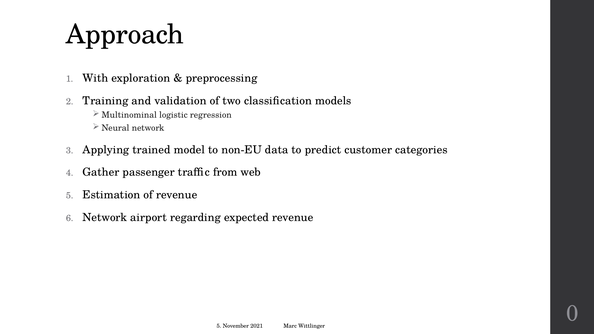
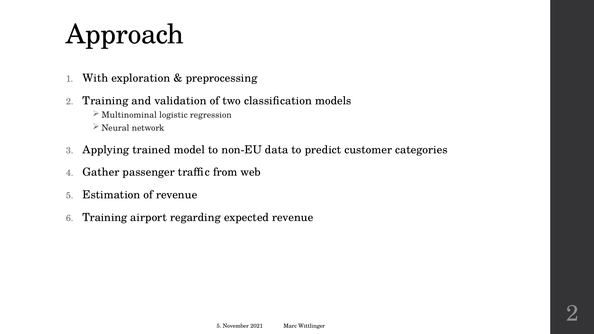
Network: Network -> Training (105, 218)
0: 0 -> 2 (572, 314)
